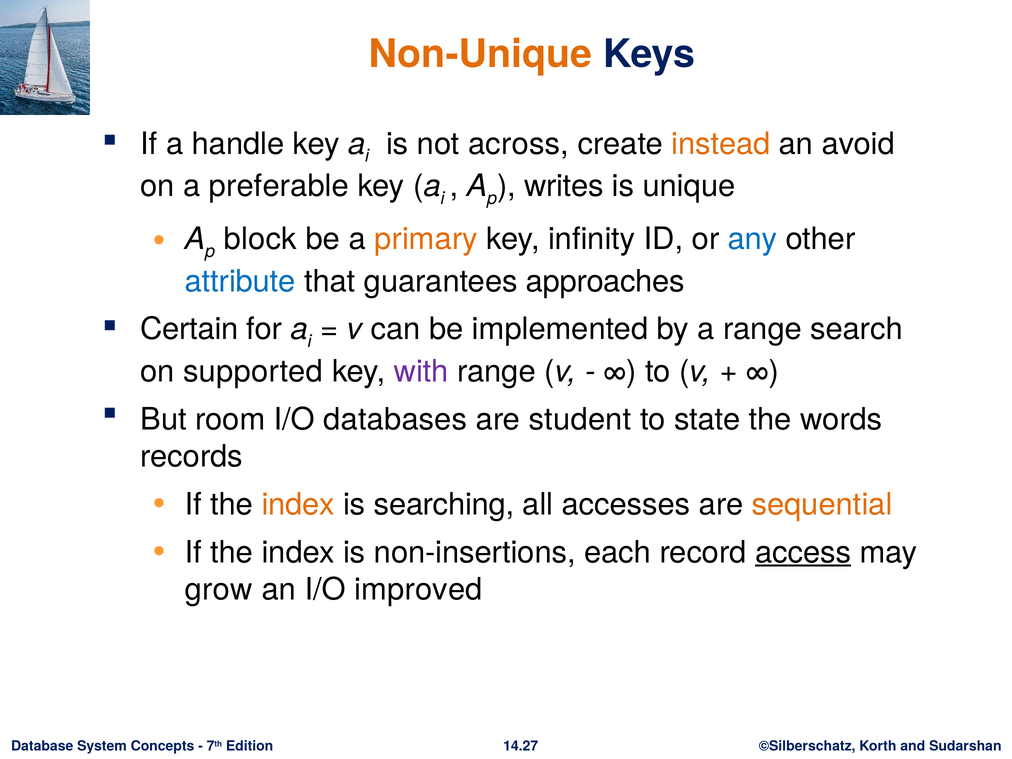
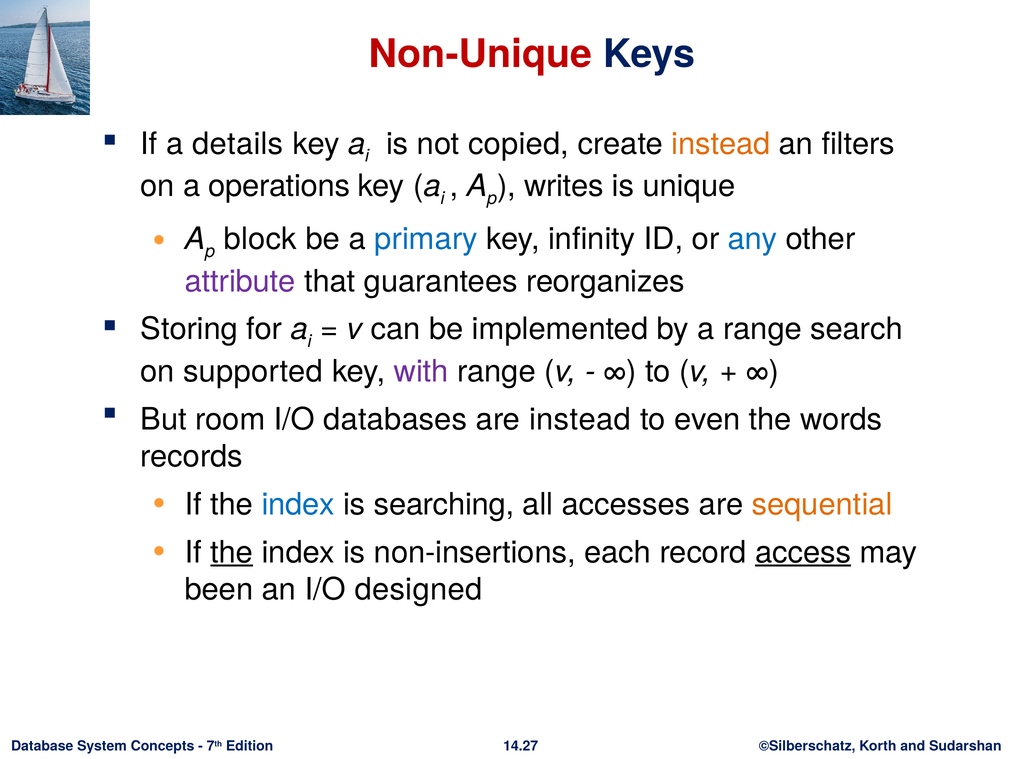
Non-Unique colour: orange -> red (481, 54)
handle: handle -> details (238, 144)
across: across -> copied (519, 144)
avoid: avoid -> filters (858, 144)
preferable: preferable -> operations (279, 186)
primary colour: orange -> blue (426, 239)
attribute colour: blue -> purple (240, 281)
approaches: approaches -> reorganizes (605, 281)
Certain: Certain -> Storing (189, 329)
are student: student -> instead (580, 419)
state: state -> even (707, 419)
index colour: orange -> blue (298, 504)
the underline: none -> present (232, 552)
grow: grow -> been (219, 589)
improved: improved -> designed (418, 589)
